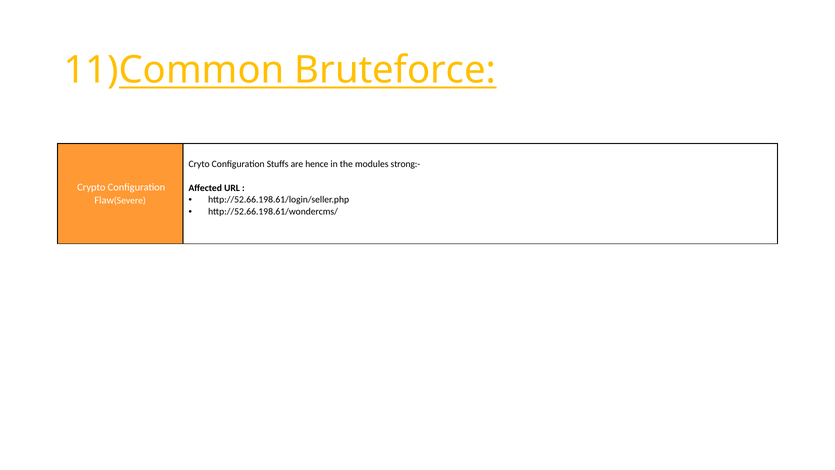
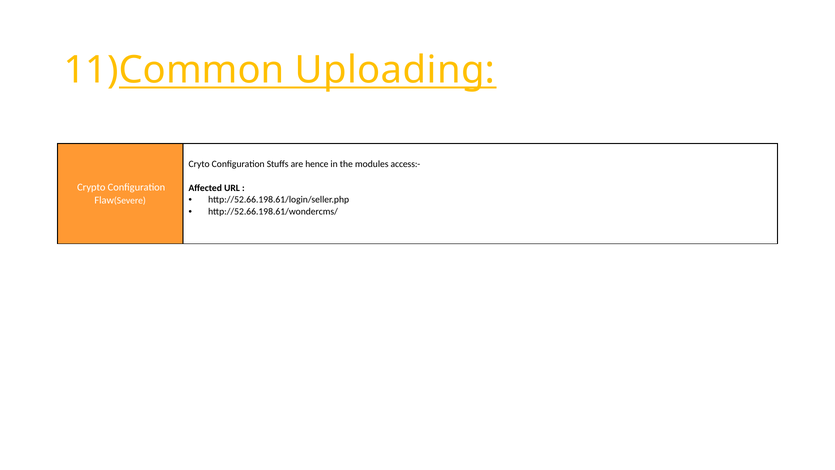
Bruteforce: Bruteforce -> Uploading (395, 70)
strong:-: strong:- -> access:- (405, 164)
